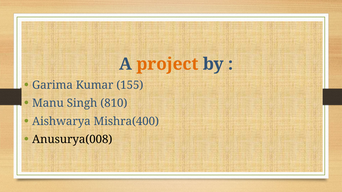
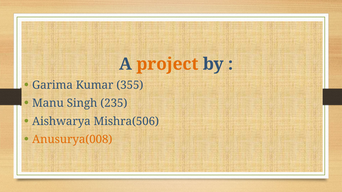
155: 155 -> 355 (130, 85)
810: 810 -> 235 (114, 103)
Mishra(400: Mishra(400 -> Mishra(506 (126, 122)
Anusurya(008 colour: black -> orange (72, 140)
